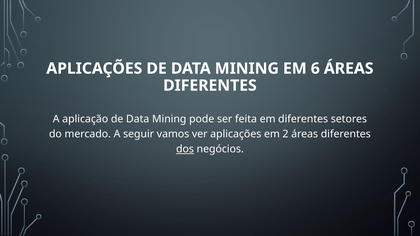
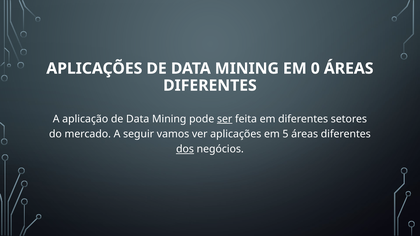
6: 6 -> 0 (315, 69)
ser underline: none -> present (225, 119)
2: 2 -> 5 (285, 134)
